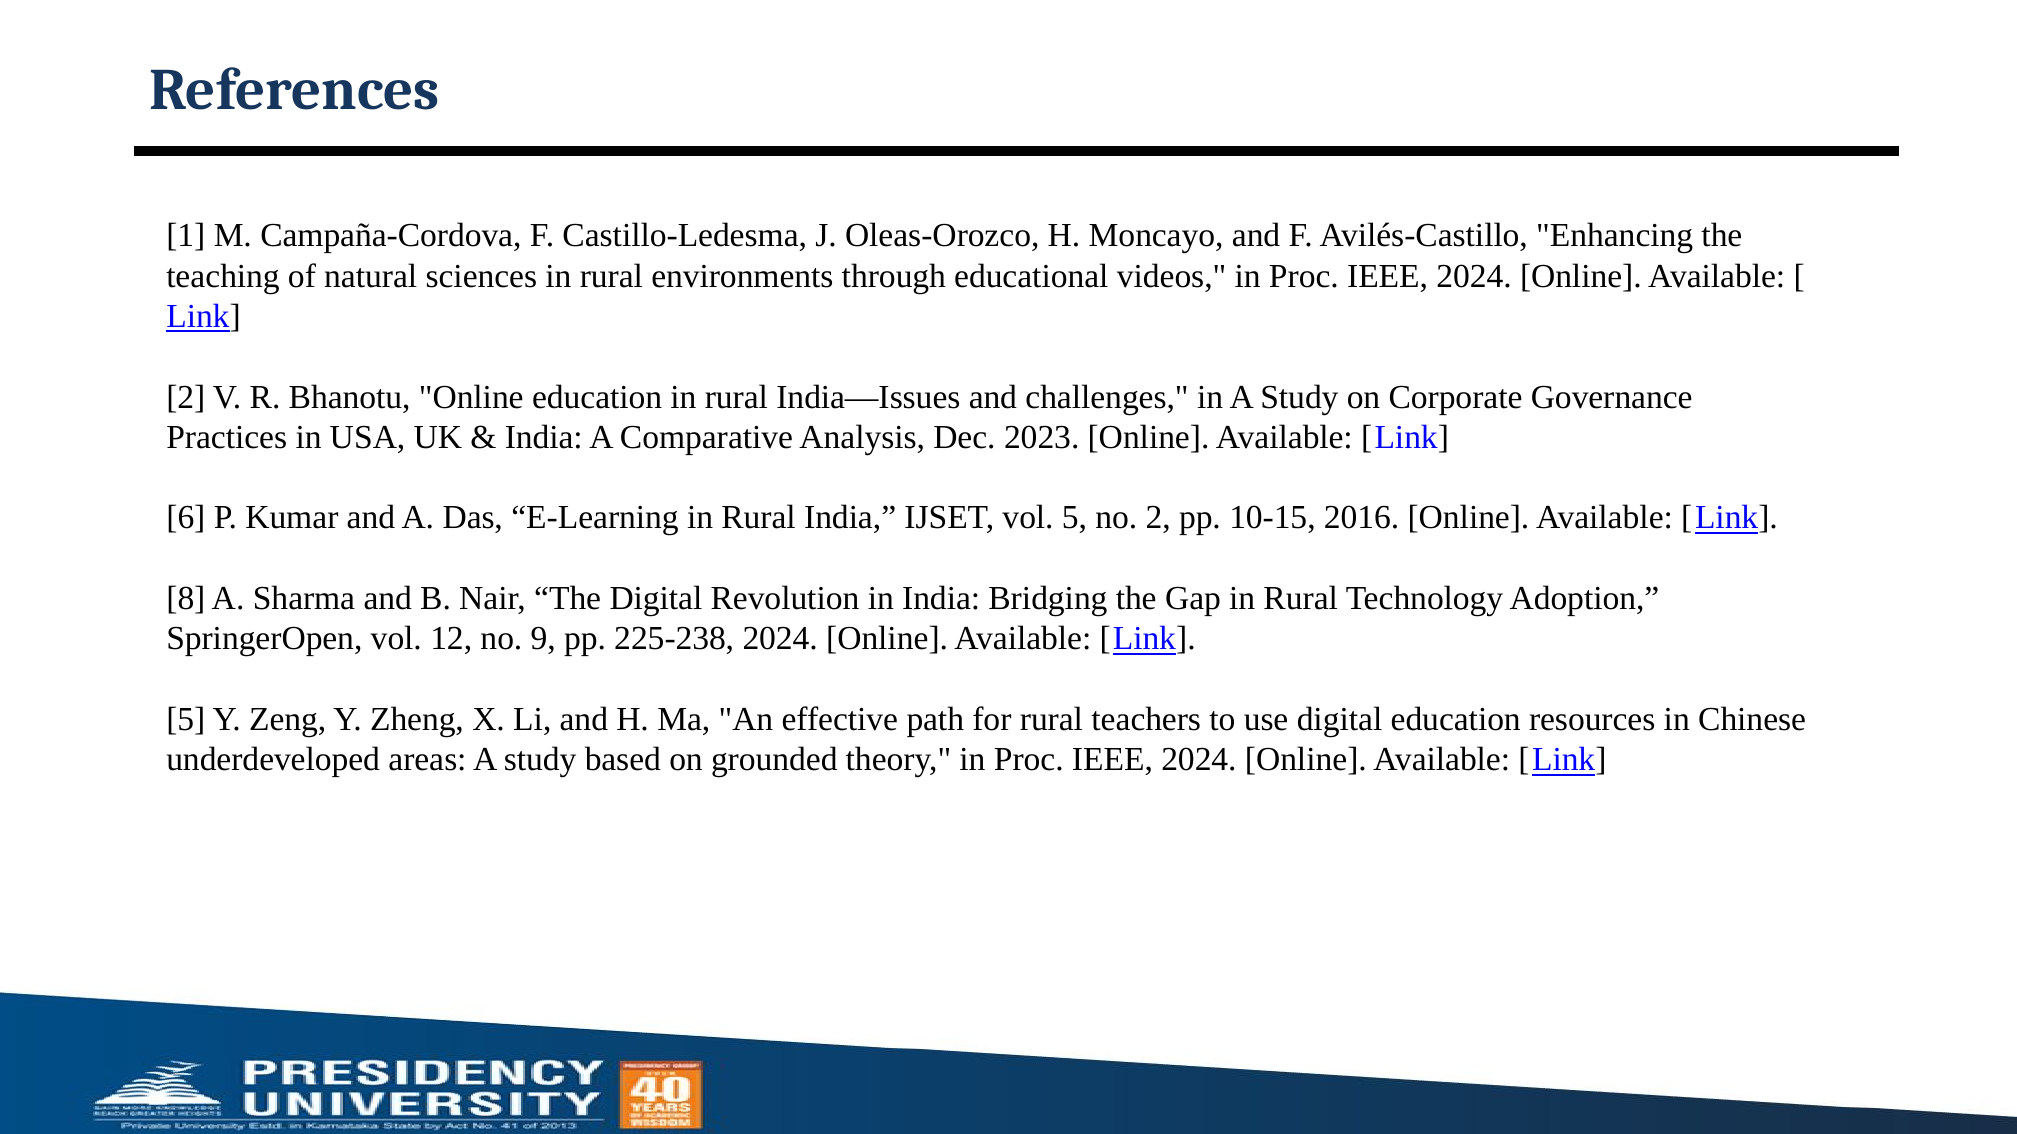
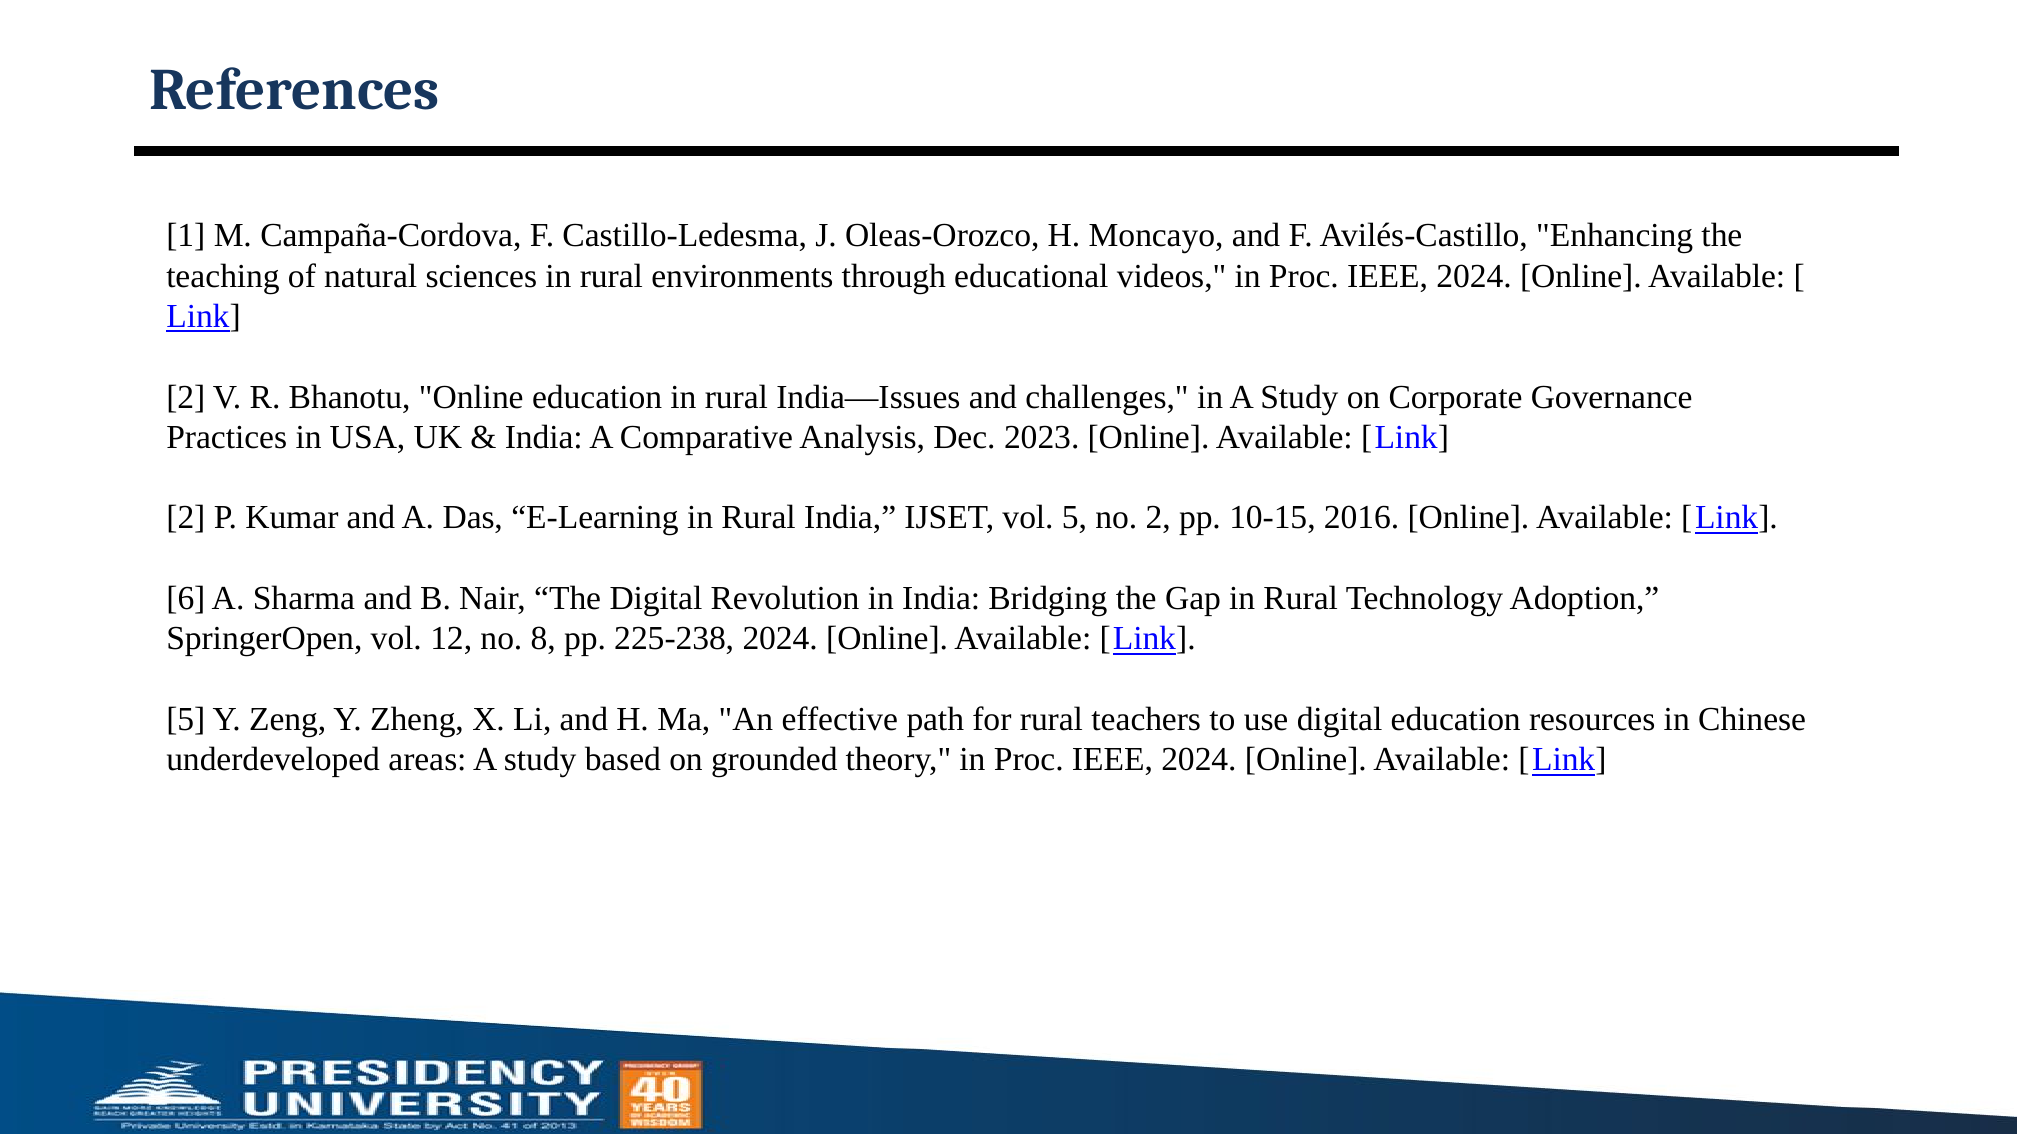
6: 6 -> 2 (186, 518)
8: 8 -> 6 (186, 599)
9: 9 -> 8 (543, 639)
